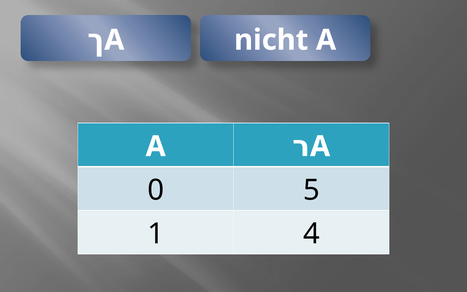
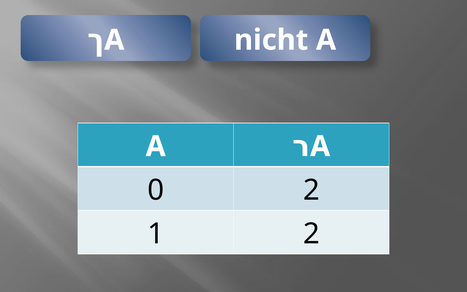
0 5: 5 -> 2 (311, 190)
1 4: 4 -> 2 (311, 234)
